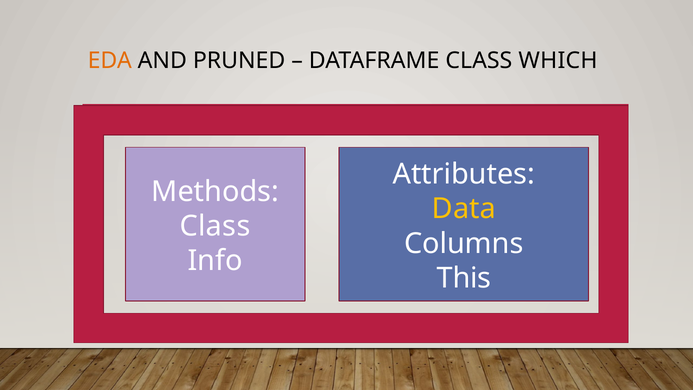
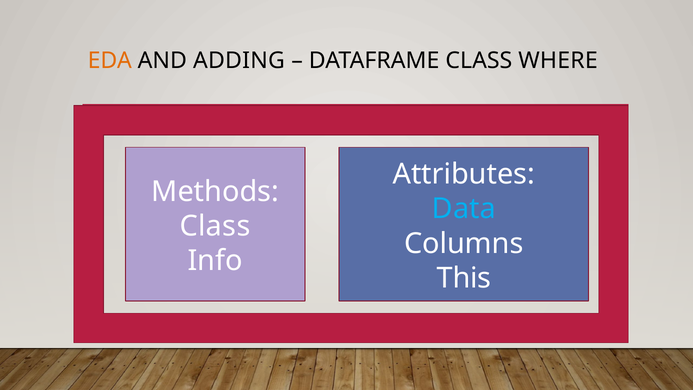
PRUNED: PRUNED -> ADDING (239, 61)
WHICH: WHICH -> WHERE (558, 61)
Data colour: yellow -> light blue (464, 209)
